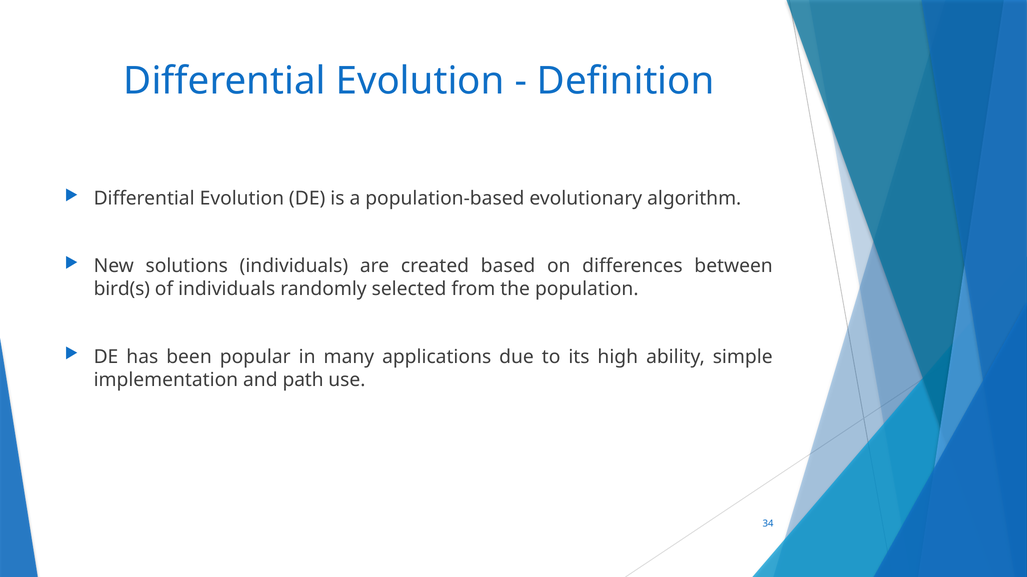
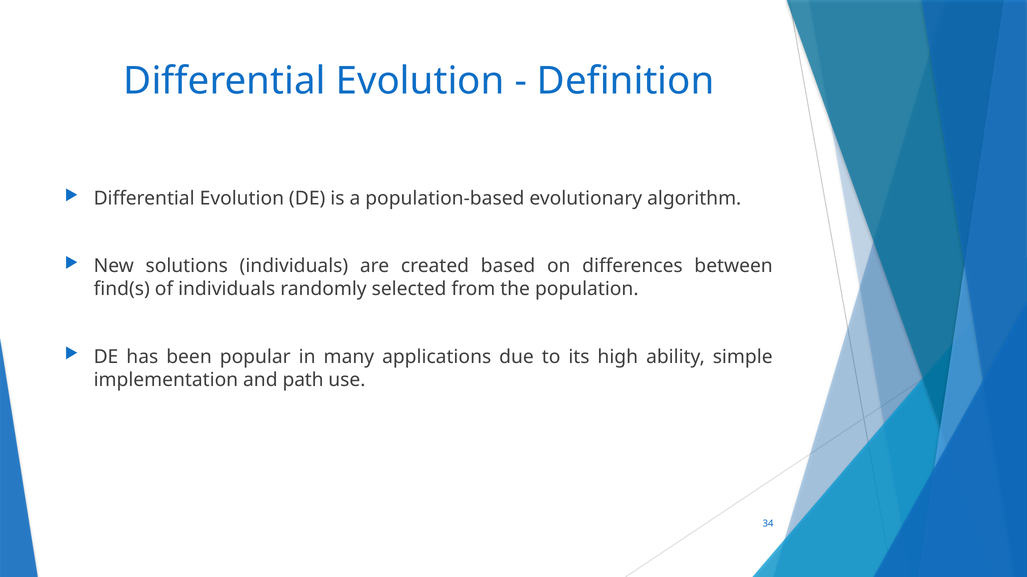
bird(s: bird(s -> find(s (122, 289)
